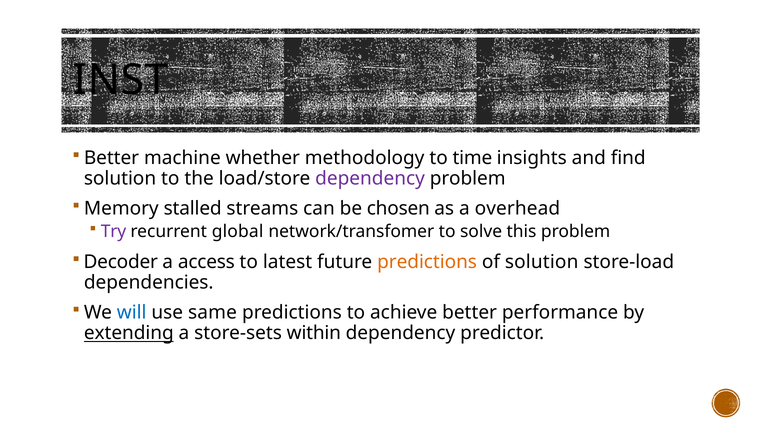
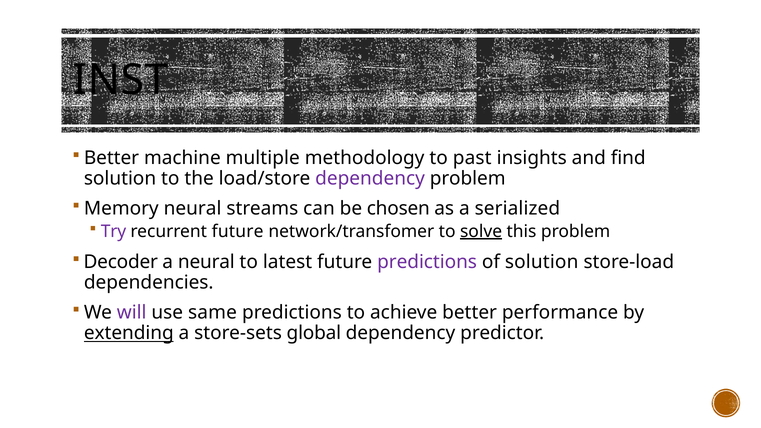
whether: whether -> multiple (263, 158)
time: time -> past (472, 158)
Memory stalled: stalled -> neural (193, 208)
overhead: overhead -> serialized (517, 208)
recurrent global: global -> future (238, 231)
solve underline: none -> present (481, 231)
a access: access -> neural (206, 262)
predictions colour: orange -> purple (427, 262)
will colour: blue -> purple (132, 313)
within: within -> global (314, 333)
